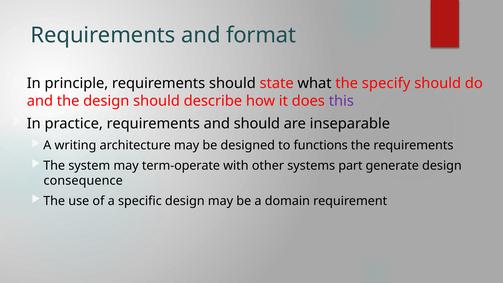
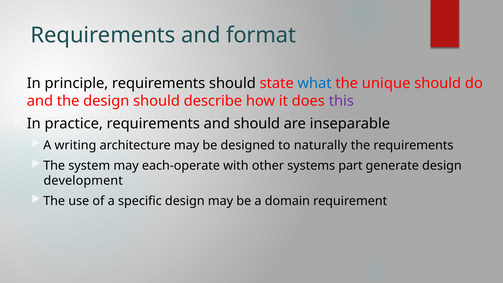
what colour: black -> blue (315, 83)
specify: specify -> unique (386, 83)
functions: functions -> naturally (321, 145)
term-operate: term-operate -> each-operate (181, 166)
consequence: consequence -> development (83, 181)
